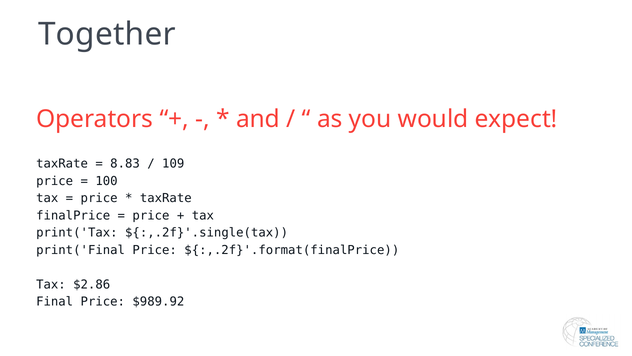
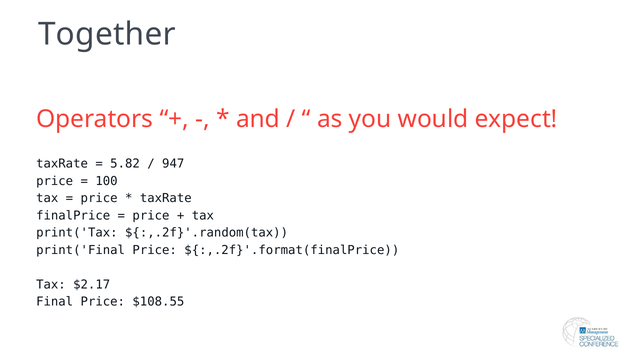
8.83: 8.83 -> 5.82 (125, 164)
109: 109 -> 947 (173, 164)
${:,.2f}'.single(tax: ${:,.2f}'.single(tax -> ${:,.2f}'.random(tax (207, 232)
$2.86: $2.86 -> $2.17 (92, 284)
$989.92: $989.92 -> $108.55 (158, 301)
